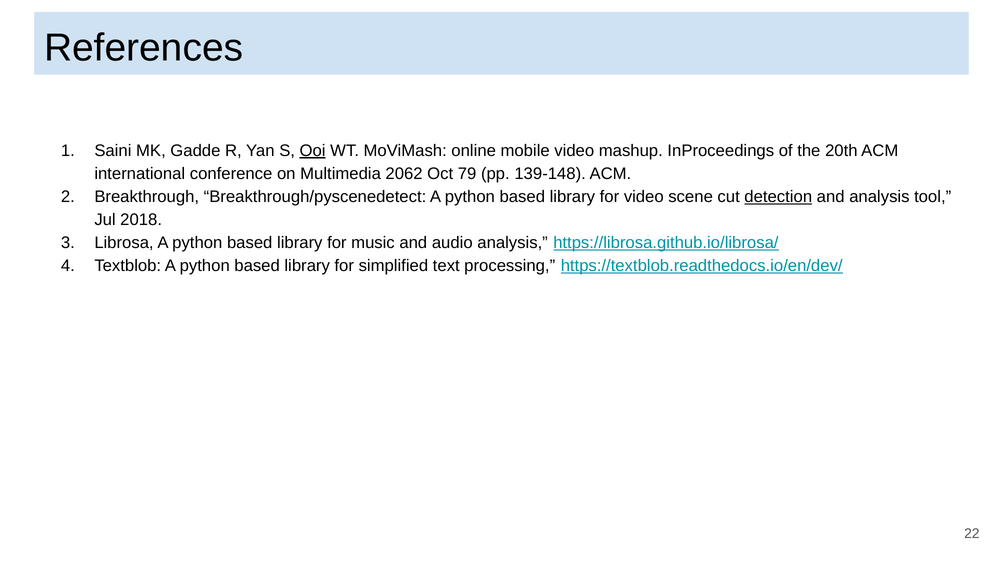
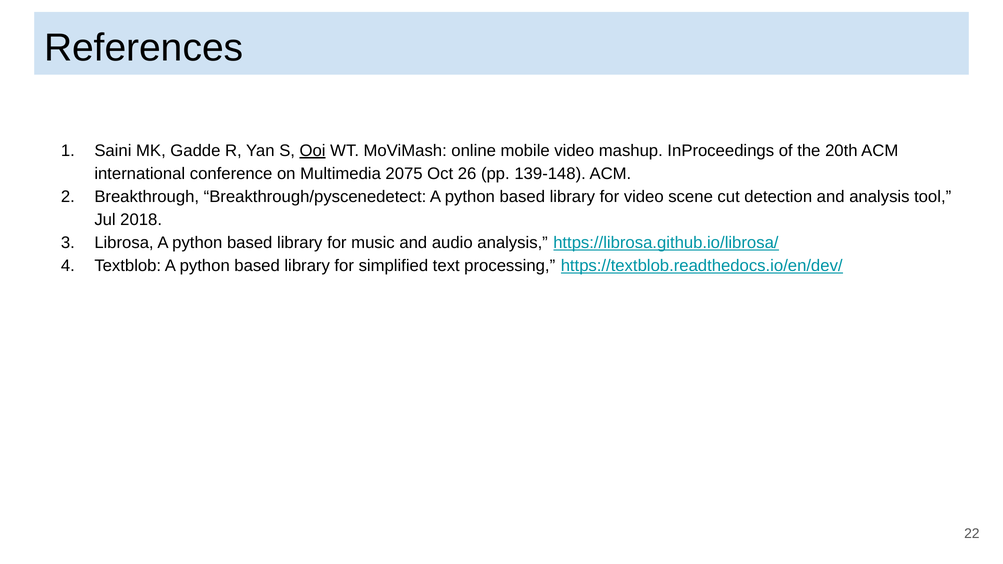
2062: 2062 -> 2075 (404, 174)
79: 79 -> 26 (467, 174)
detection underline: present -> none (778, 197)
